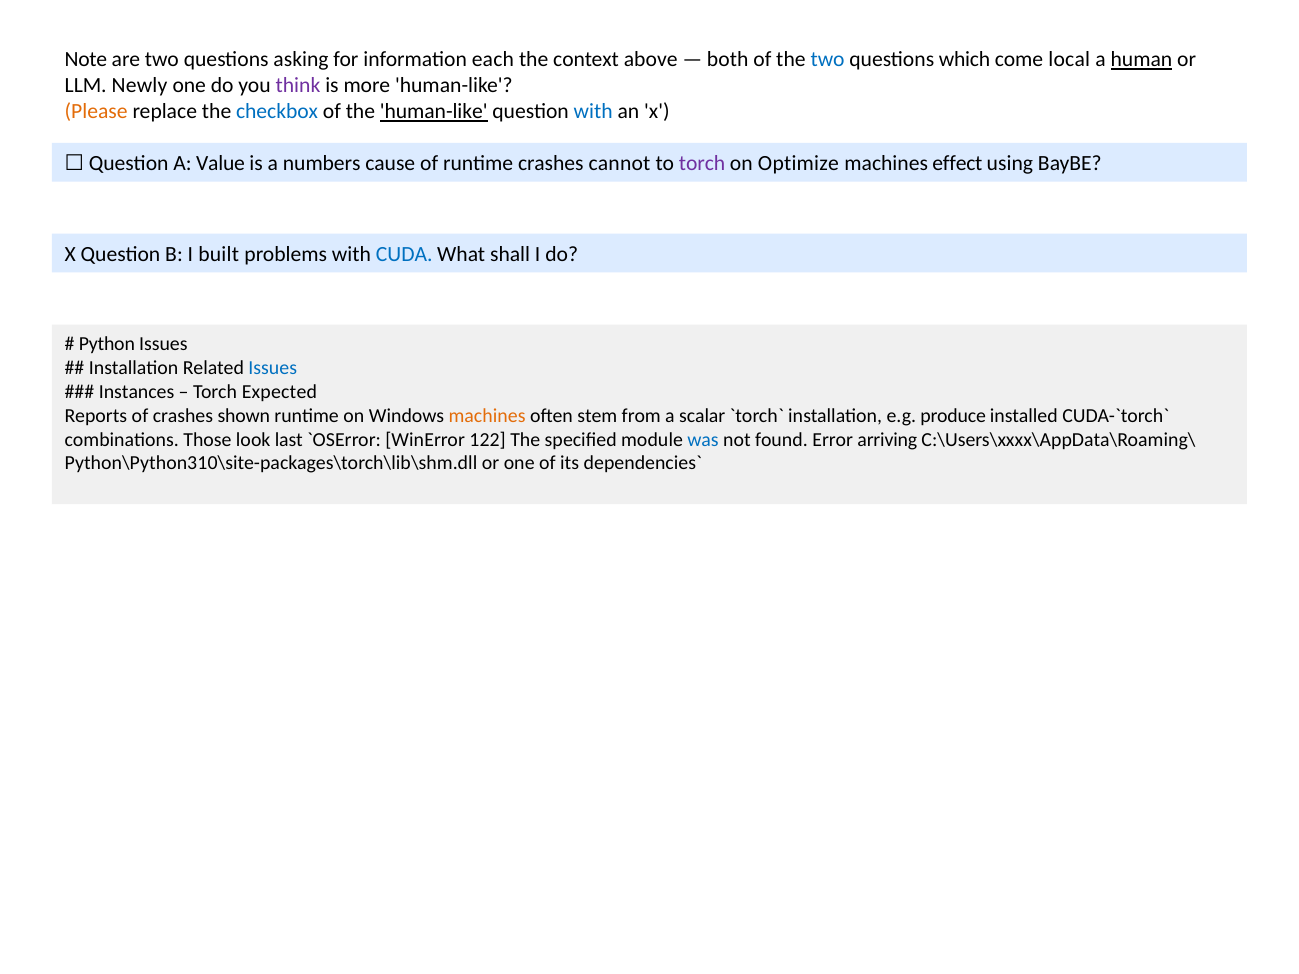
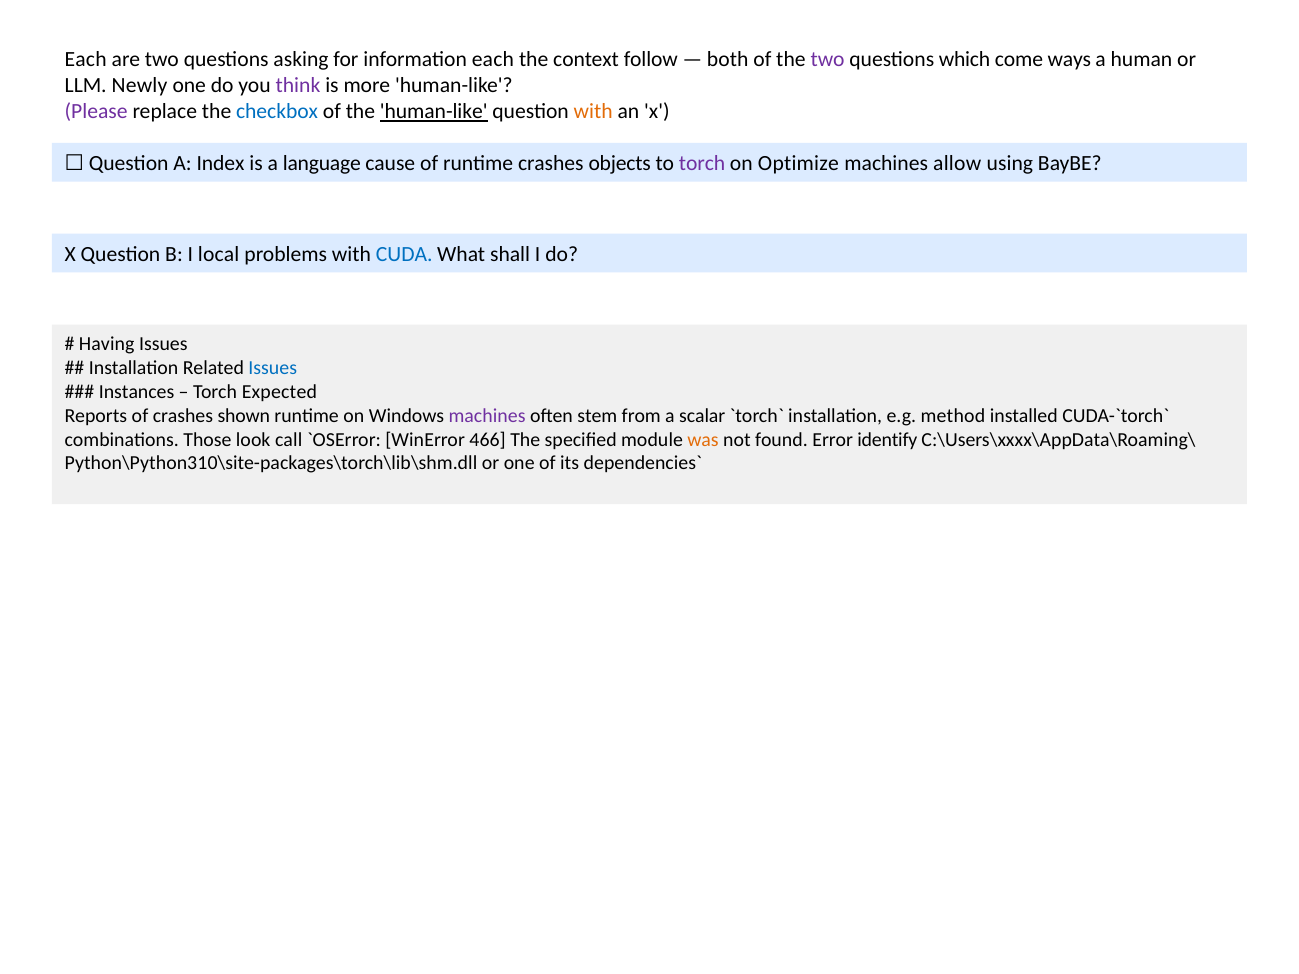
Note: Note -> Each (86, 60)
above: above -> follow (651, 60)
two colour: blue -> purple (828, 60)
local: local -> ways (1069, 60)
human underline: present -> none (1141, 60)
Please colour: orange -> purple (96, 112)
with colour: blue -> orange (593, 112)
Value: Value -> Index (221, 164)
numbers: numbers -> language (322, 164)
cannot: cannot -> objects (620, 164)
effect: effect -> allow (957, 164)
built: built -> local (219, 255)
Python: Python -> Having (107, 344)
machines colour: orange -> purple (487, 416)
produce: produce -> method (953, 416)
last: last -> call (289, 440)
122: 122 -> 466 (488, 440)
was colour: blue -> orange (703, 440)
arriving: arriving -> identify (887, 440)
